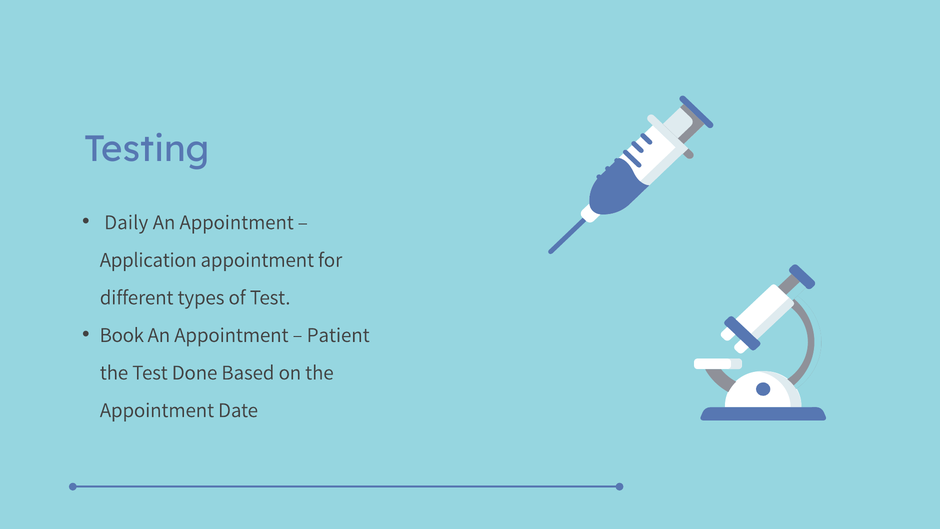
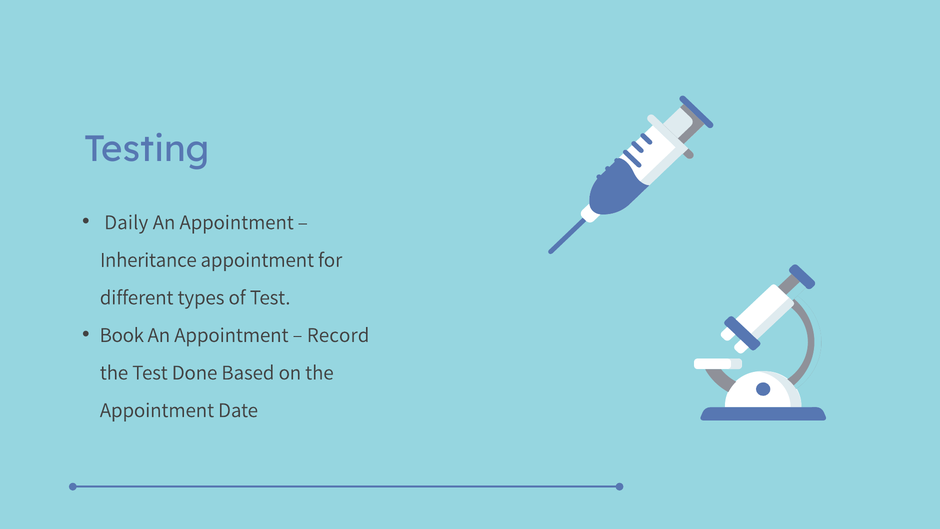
Application: Application -> Inheritance (148, 260)
Patient: Patient -> Record (338, 335)
